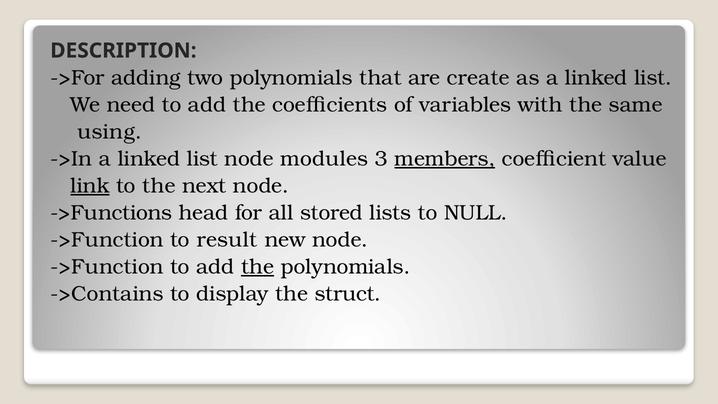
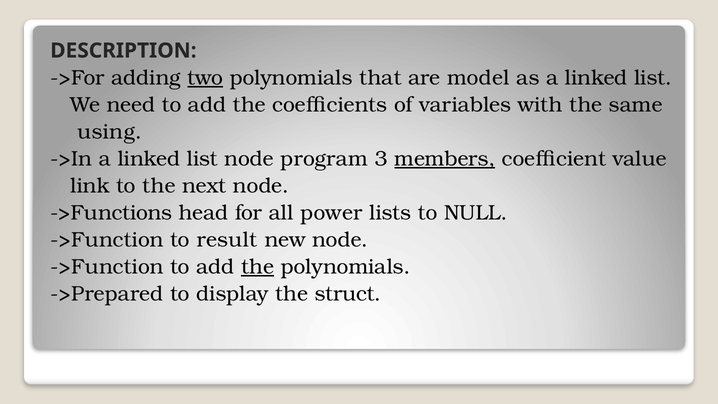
two underline: none -> present (205, 78)
create: create -> model (478, 78)
modules: modules -> program (324, 159)
link underline: present -> none (90, 186)
stored: stored -> power (331, 213)
->Contains: ->Contains -> ->Prepared (107, 294)
